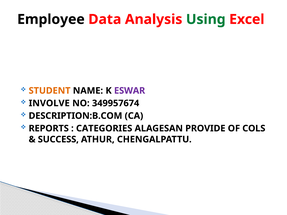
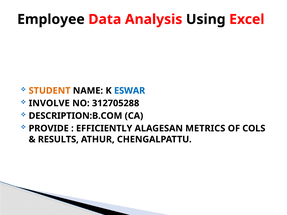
Using colour: green -> black (206, 19)
ESWAR colour: purple -> blue (130, 91)
349957674: 349957674 -> 312705288 (116, 103)
REPORTS: REPORTS -> PROVIDE (49, 129)
CATEGORIES: CATEGORIES -> EFFICIENTLY (104, 129)
PROVIDE: PROVIDE -> METRICS (205, 129)
SUCCESS: SUCCESS -> RESULTS (58, 140)
